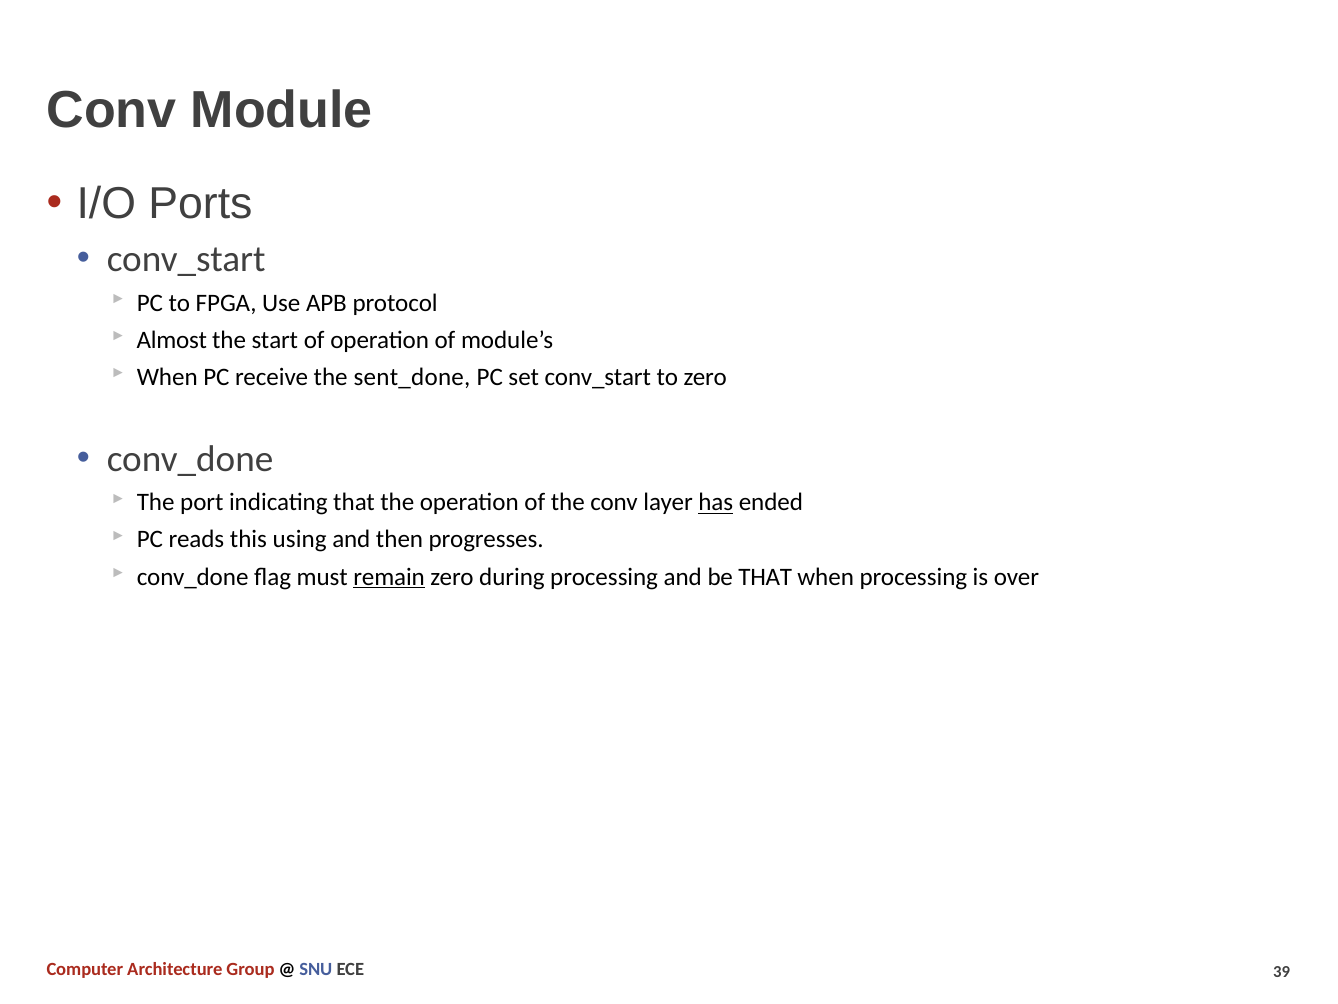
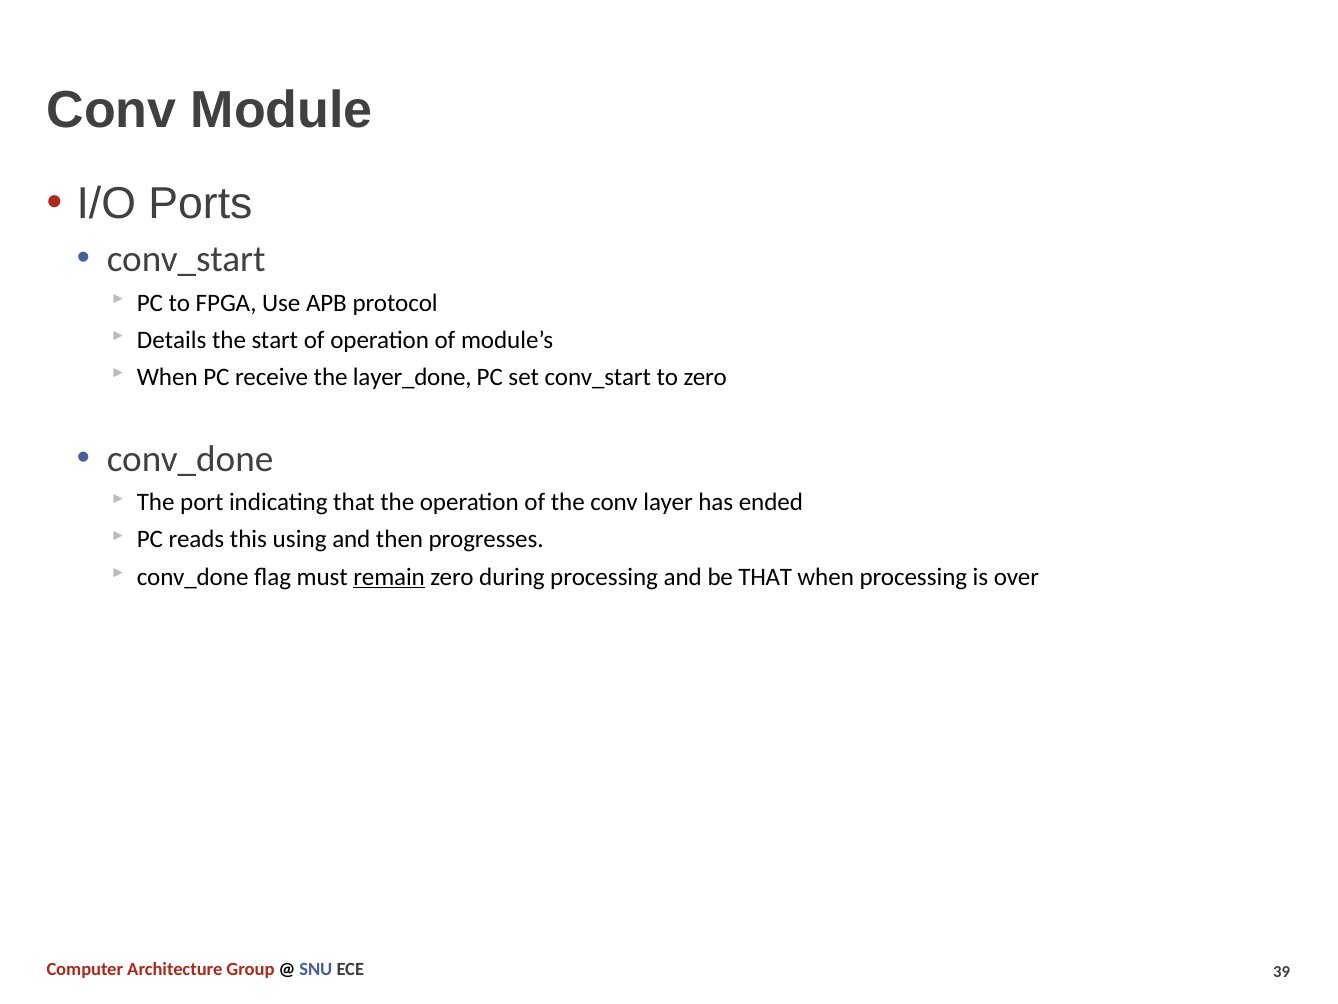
Almost: Almost -> Details (172, 340)
sent_done: sent_done -> layer_done (412, 377)
has underline: present -> none (716, 502)
